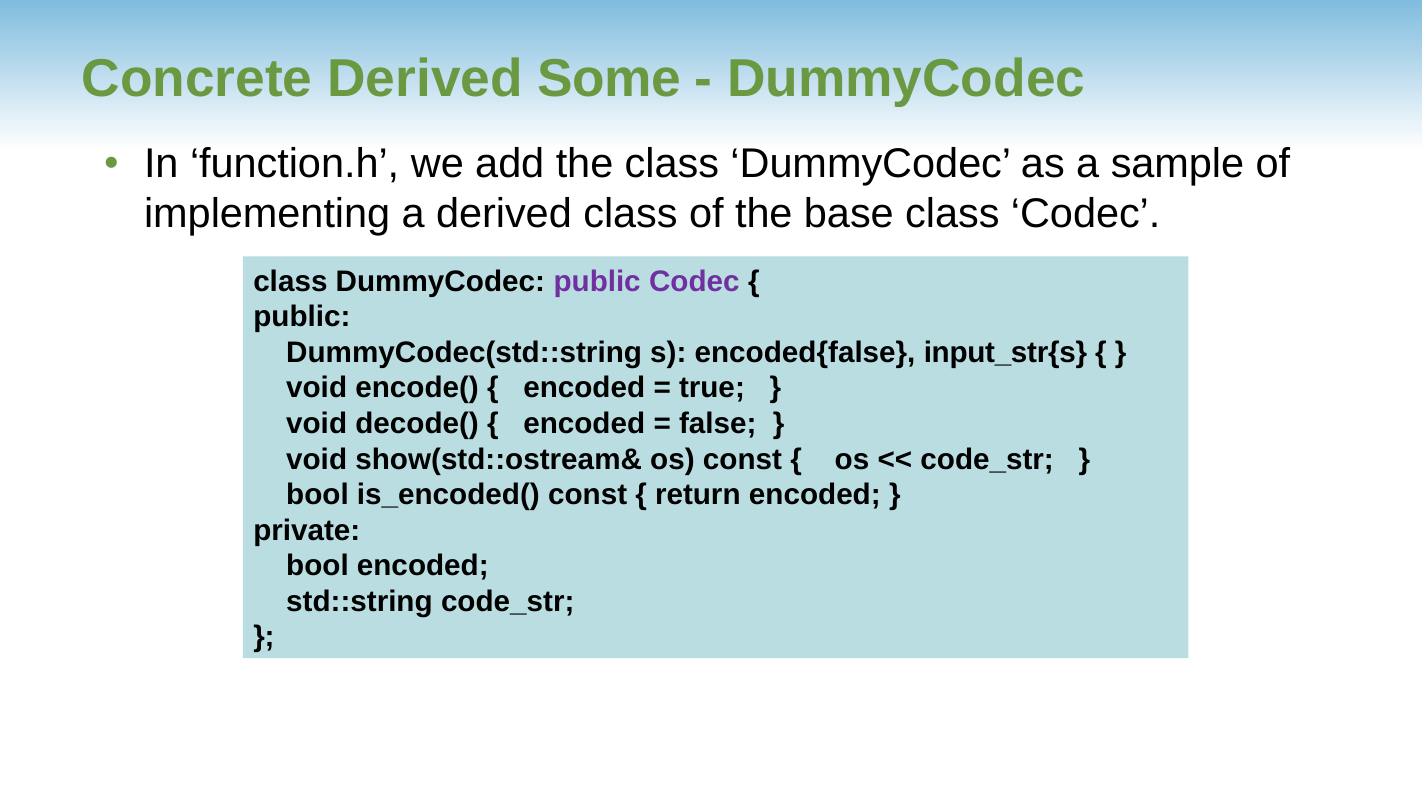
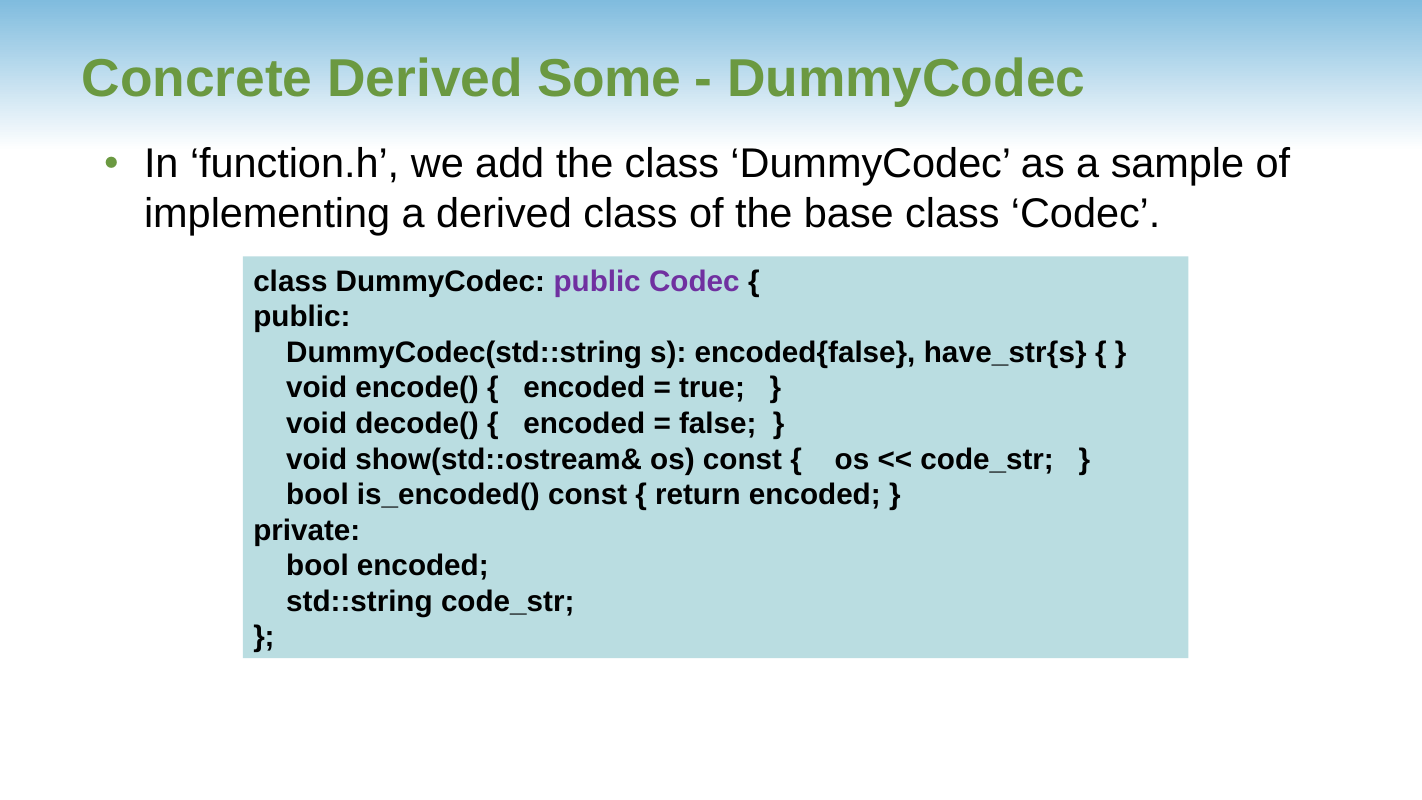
input_str{s: input_str{s -> have_str{s (1005, 353)
